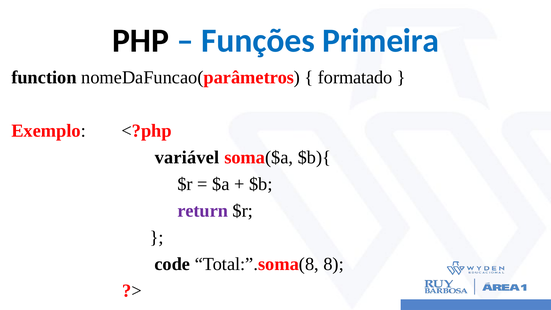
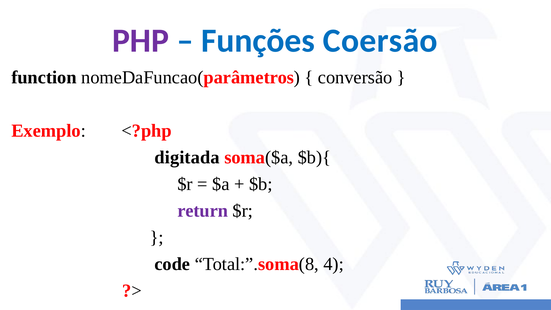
PHP colour: black -> purple (141, 41)
Primeira: Primeira -> Coersão (380, 41)
formatado: formatado -> conversão (355, 78)
variável: variável -> digitada (187, 157)
8: 8 -> 4 (334, 264)
